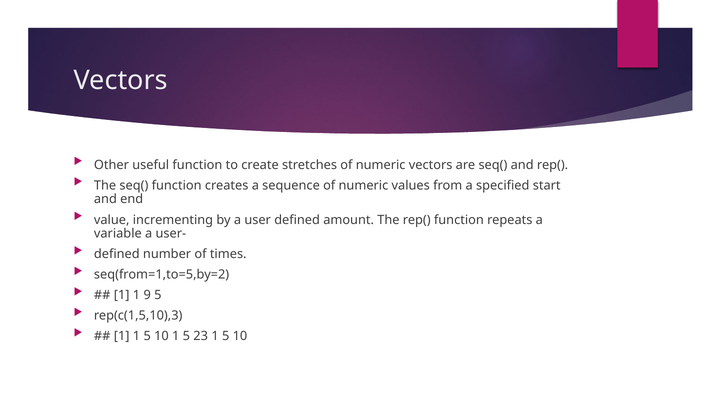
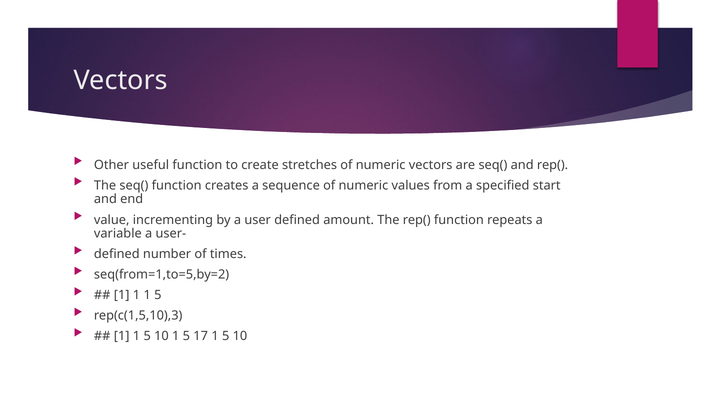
1 1 9: 9 -> 1 (147, 296)
23: 23 -> 17 (201, 337)
